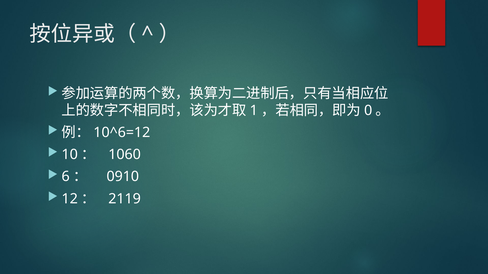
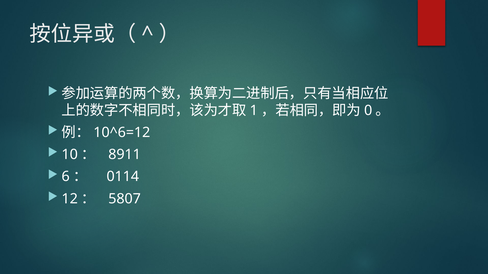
1060: 1060 -> 8911 (125, 155)
0910: 0910 -> 0114 (123, 177)
2119: 2119 -> 5807 (125, 199)
